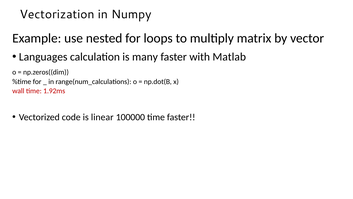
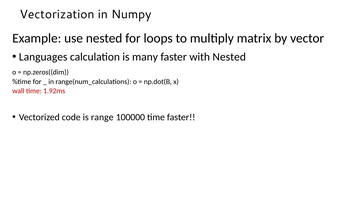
with Matlab: Matlab -> Nested (229, 57)
linear: linear -> range (102, 117)
